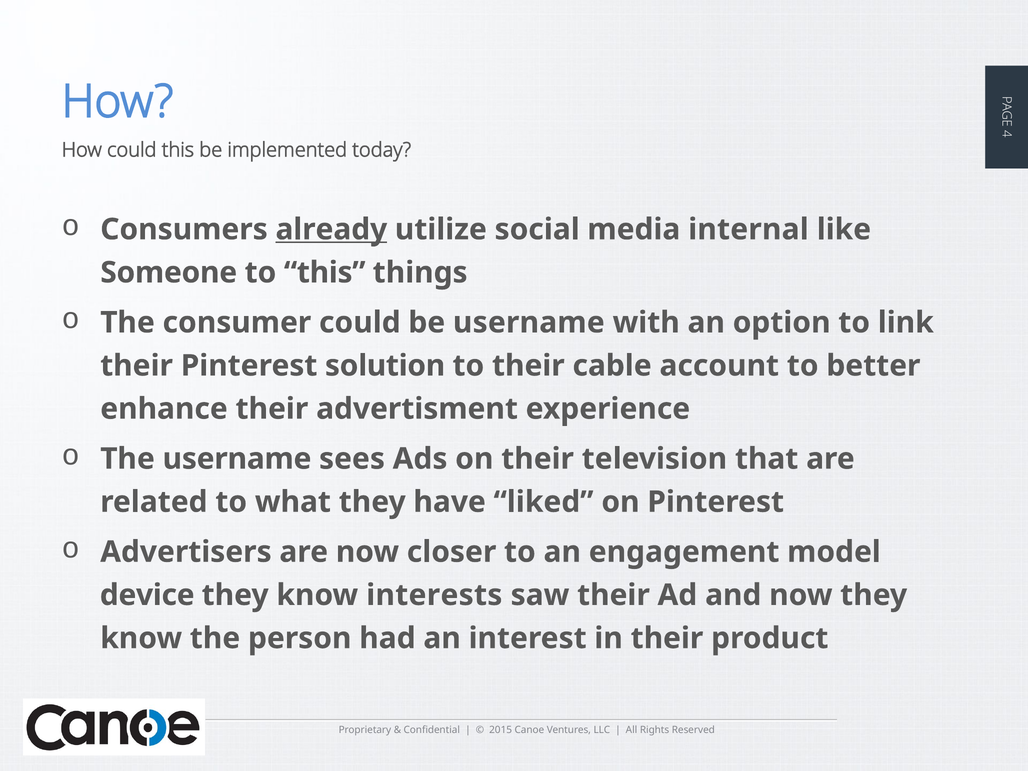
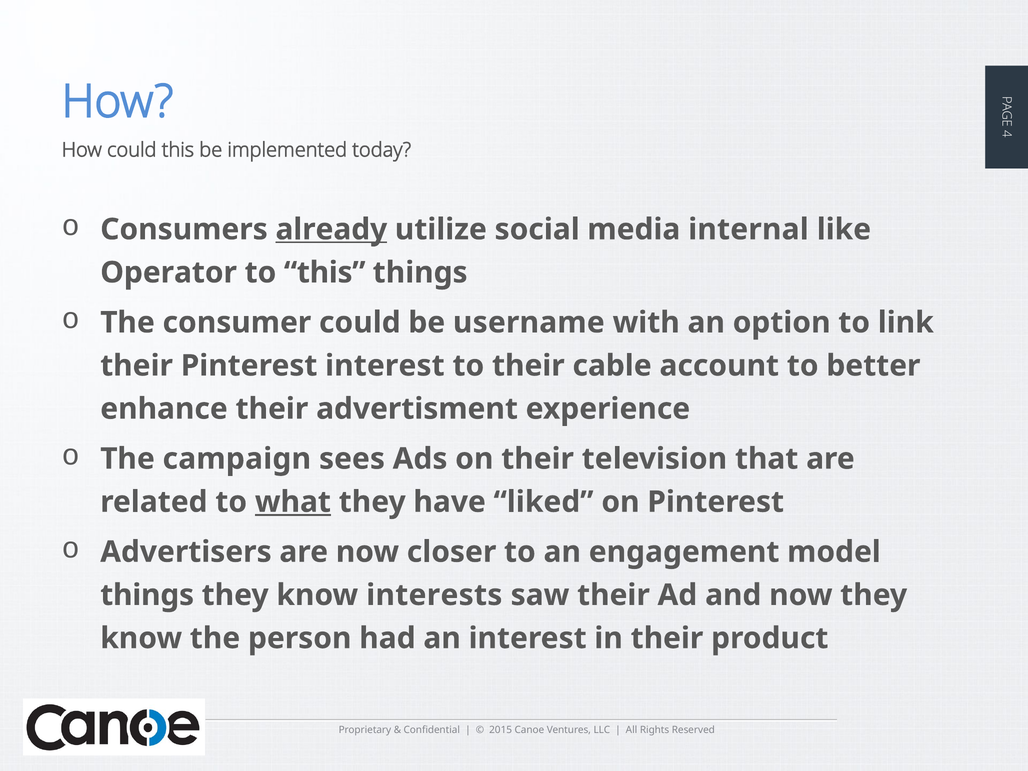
Someone: Someone -> Operator (169, 273)
Pinterest solution: solution -> interest (385, 366)
The username: username -> campaign (237, 459)
what underline: none -> present (293, 502)
device: device -> things (147, 595)
